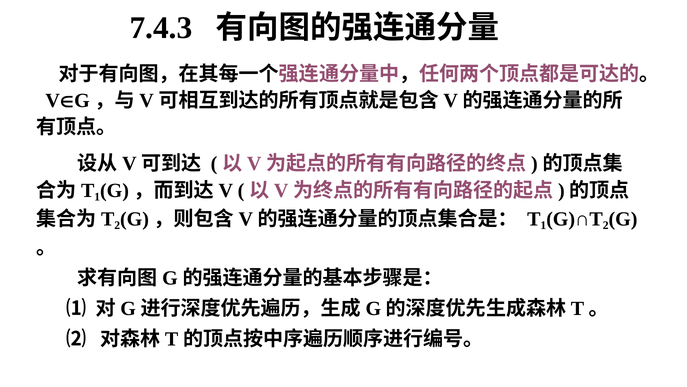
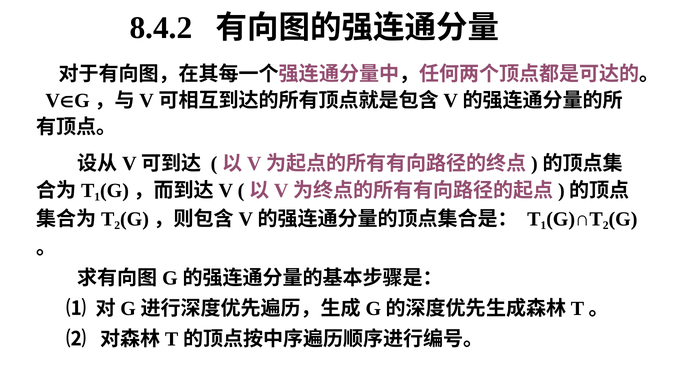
7.4.3: 7.4.3 -> 8.4.2 (161, 28)
